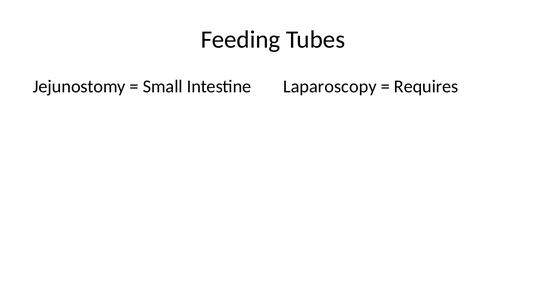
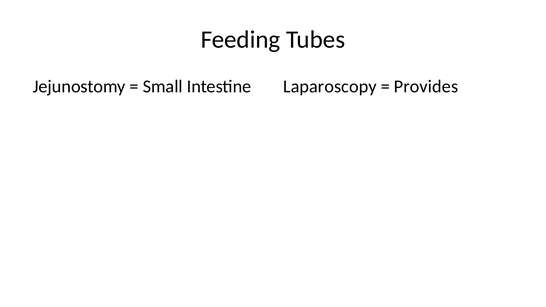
Requires: Requires -> Provides (426, 87)
